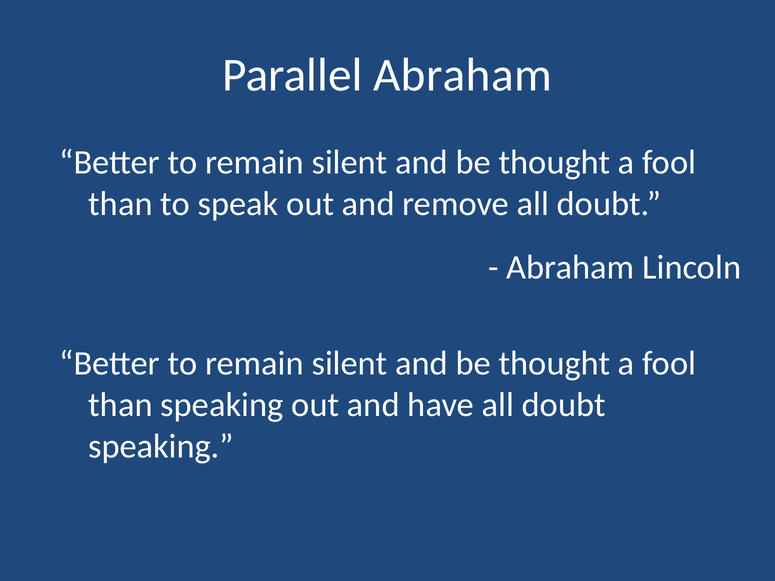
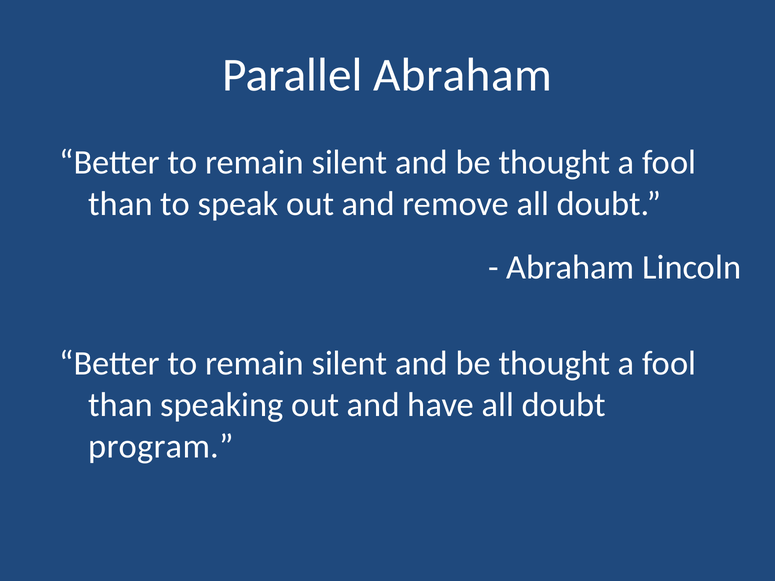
speaking: speaking -> program (161, 446)
